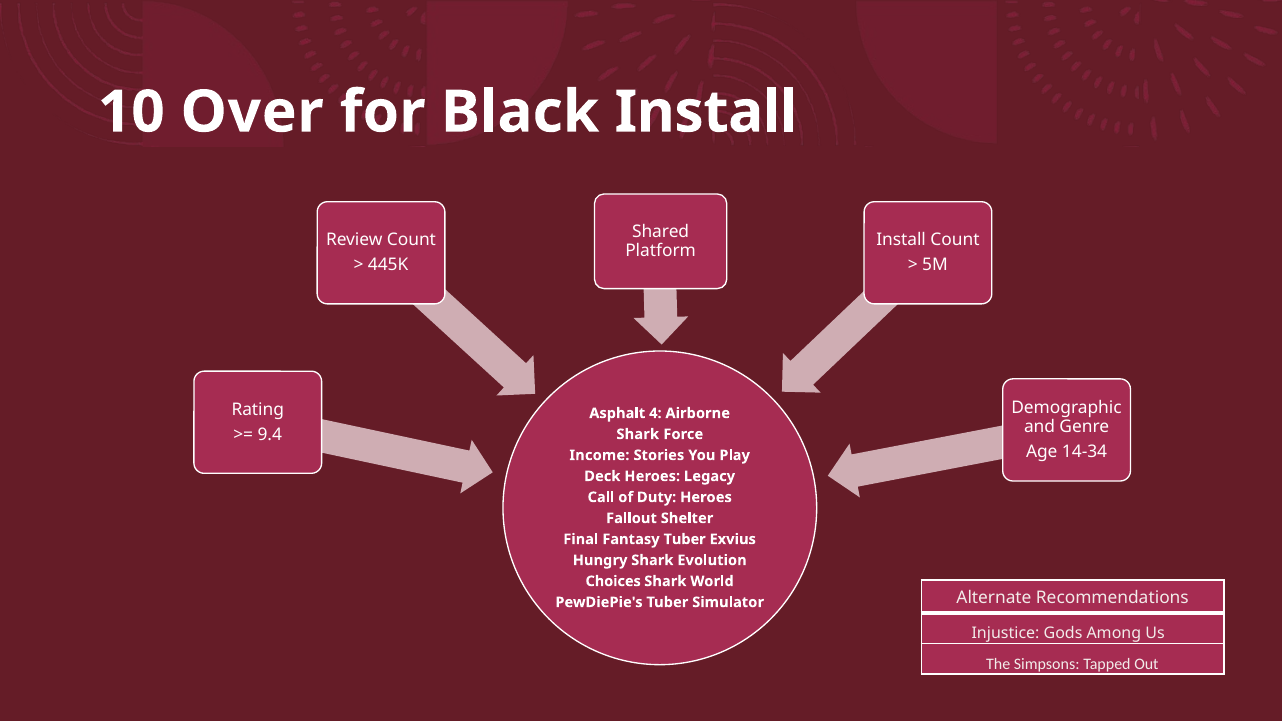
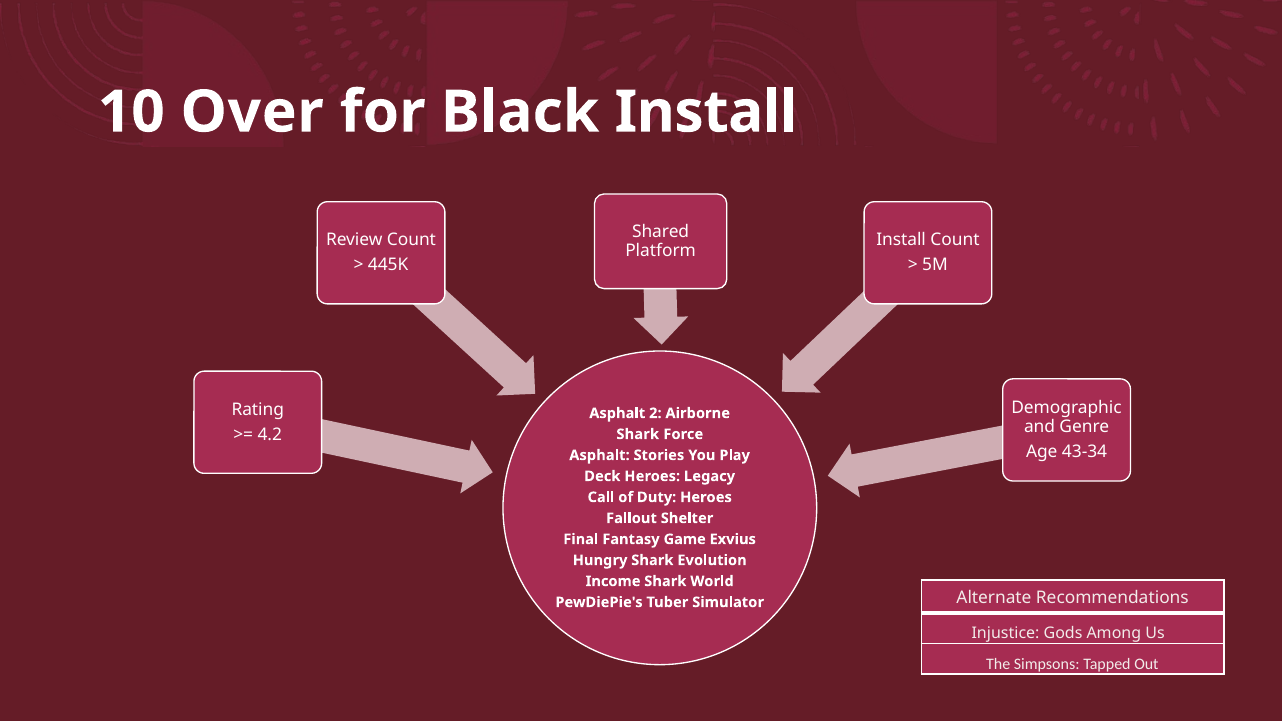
4: 4 -> 2 (655, 413)
9.4: 9.4 -> 4.2 (270, 435)
14-34: 14-34 -> 43-34 (1085, 452)
Income: Income -> Asphalt (599, 455)
Fantasy Tuber: Tuber -> Game (685, 539)
Choices: Choices -> Income (613, 581)
